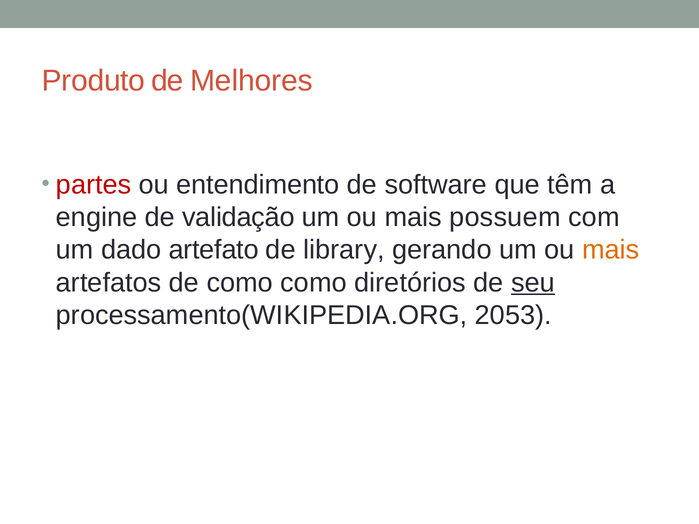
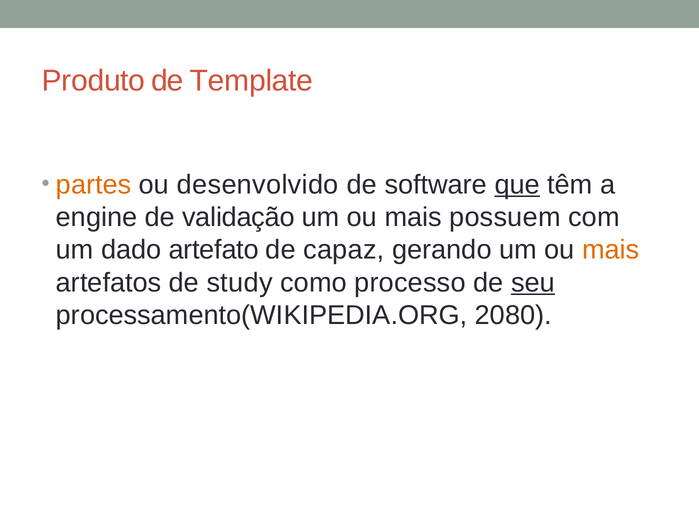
Melhores: Melhores -> Template (252, 81)
partes colour: red -> orange (94, 185)
entendimento: entendimento -> desenvolvido (258, 185)
que underline: none -> present (517, 185)
library: library -> capaz (344, 250)
de como: como -> study (240, 283)
diretórios: diretórios -> processo (410, 283)
2053: 2053 -> 2080 (513, 315)
